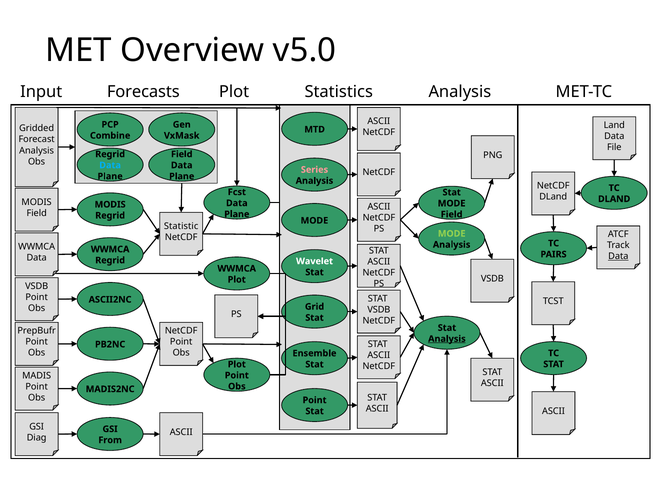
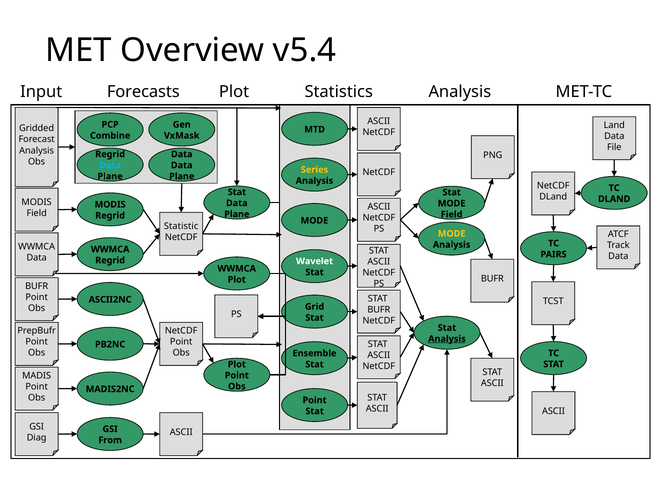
v5.0: v5.0 -> v5.4 (305, 51)
Field: Field -> Data (182, 154)
Series colour: pink -> yellow (314, 170)
Fcst: Fcst -> Stat (237, 192)
MODE colour: light green -> yellow (452, 234)
Data underline: present -> none (618, 256)
VSDB: VSDB -> BUFR (492, 279)
VSDB: VSDB -> BUFR (37, 286)
VSDB: VSDB -> BUFR (379, 309)
